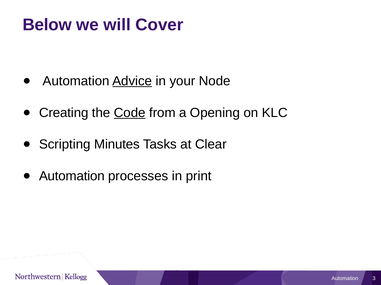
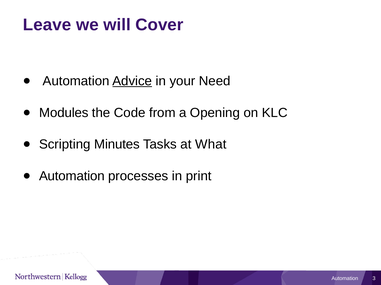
Below: Below -> Leave (47, 25)
Node: Node -> Need (215, 81)
Creating: Creating -> Modules (64, 113)
Code underline: present -> none (130, 113)
Clear: Clear -> What (211, 145)
